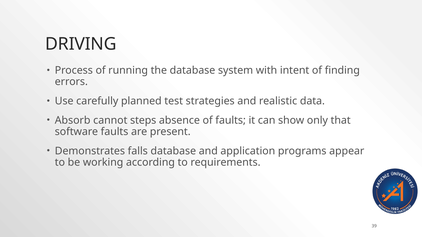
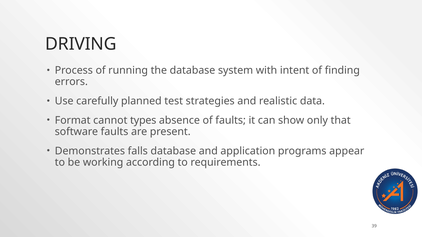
Absorb: Absorb -> Format (73, 121)
steps: steps -> types (143, 121)
